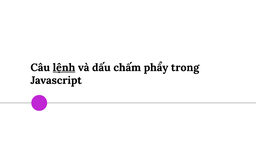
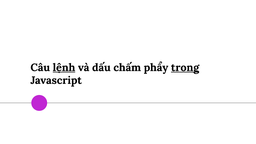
trong underline: none -> present (185, 68)
